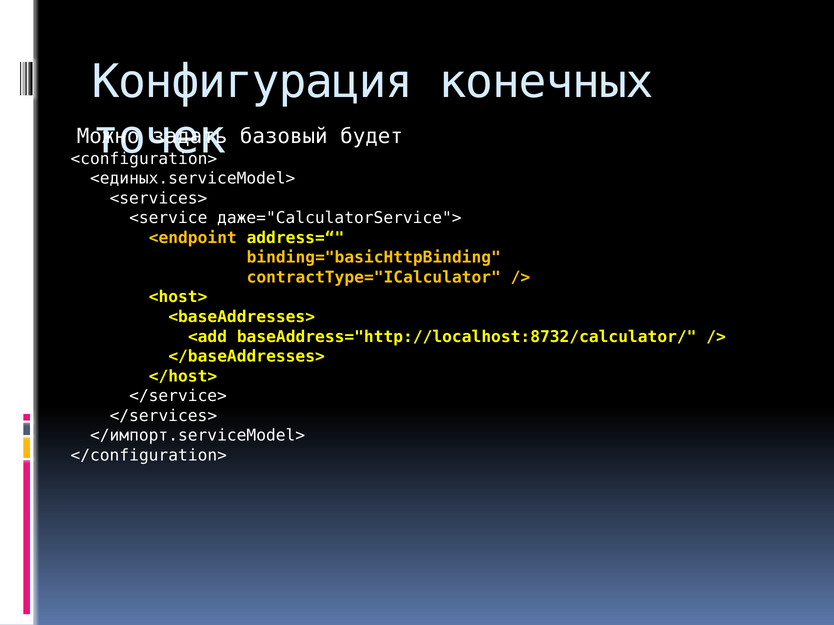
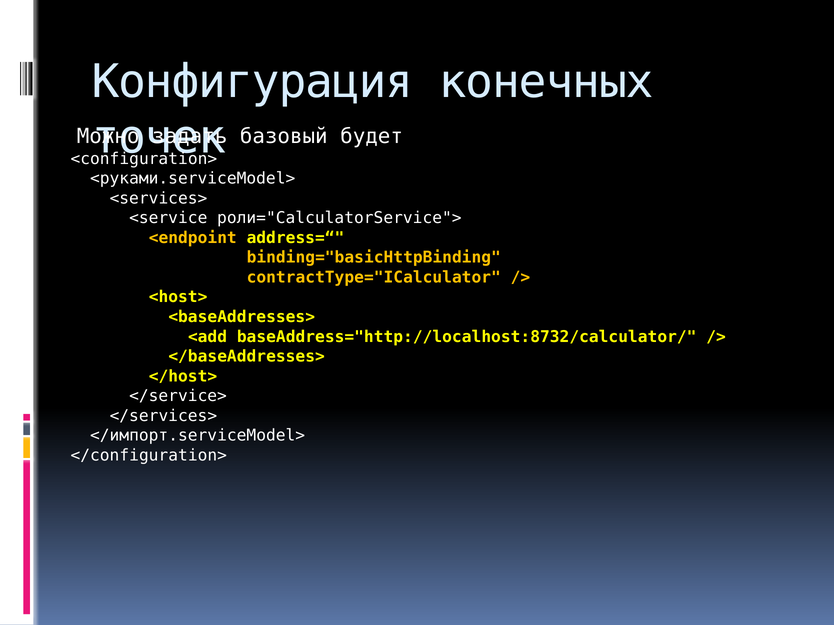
<единых.serviceModel>: <единых.serviceModel> -> <руками.serviceModel> (193, 179)
даже="CalculatorService">: даже="CalculatorService"> -> роли="CalculatorService"> (339, 218)
